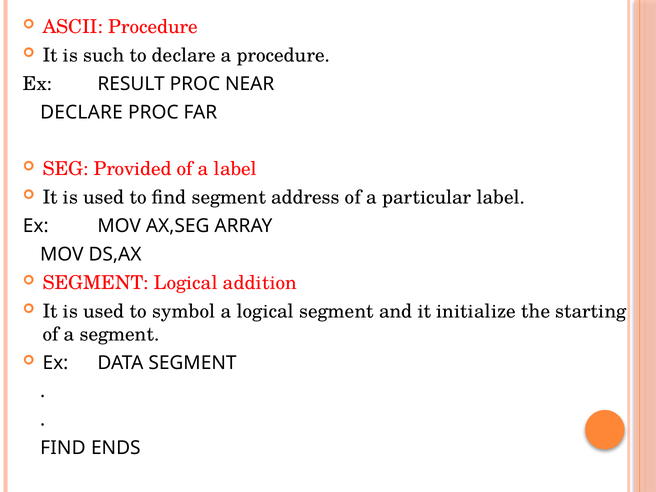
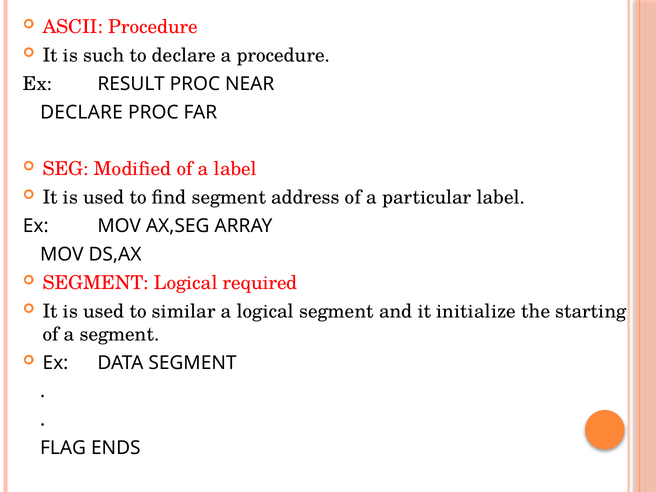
Provided: Provided -> Modified (133, 169)
addition: addition -> required (260, 283)
symbol: symbol -> similar (184, 311)
FIND: FIND -> FLAG (63, 448)
